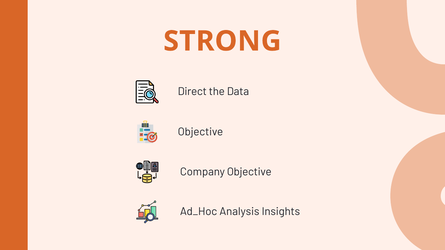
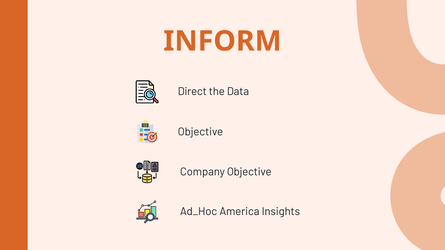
STRONG: STRONG -> INFORM (222, 41)
Analysis: Analysis -> America (239, 212)
